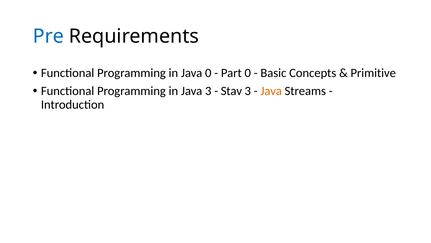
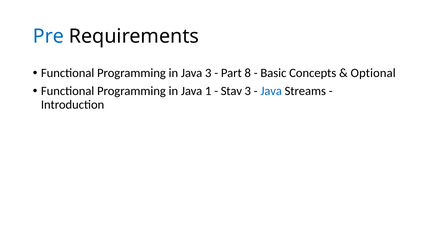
Java 0: 0 -> 3 (208, 73)
Part 0: 0 -> 8 (248, 73)
Primitive: Primitive -> Optional (373, 73)
Java 3: 3 -> 1 (208, 91)
Java colour: orange -> blue (271, 91)
